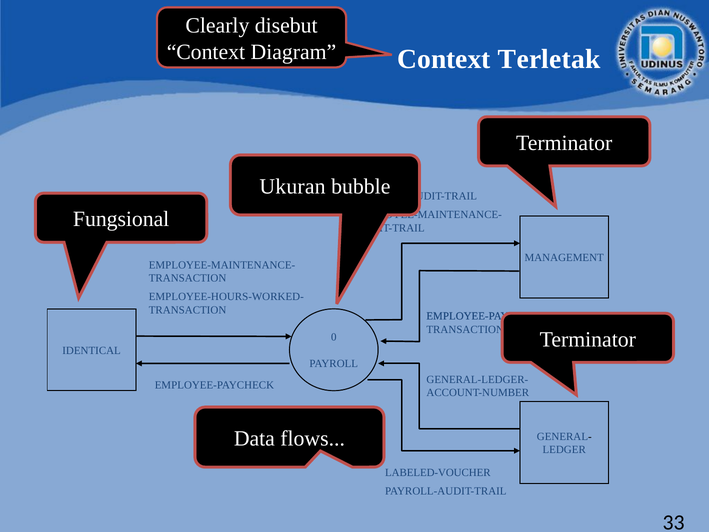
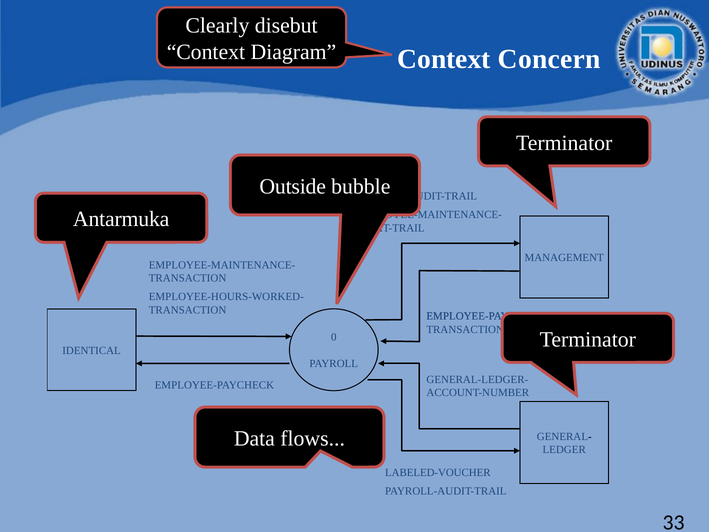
Terletak: Terletak -> Concern (549, 59)
Ukuran: Ukuran -> Outside (293, 186)
Fungsional: Fungsional -> Antarmuka (121, 219)
